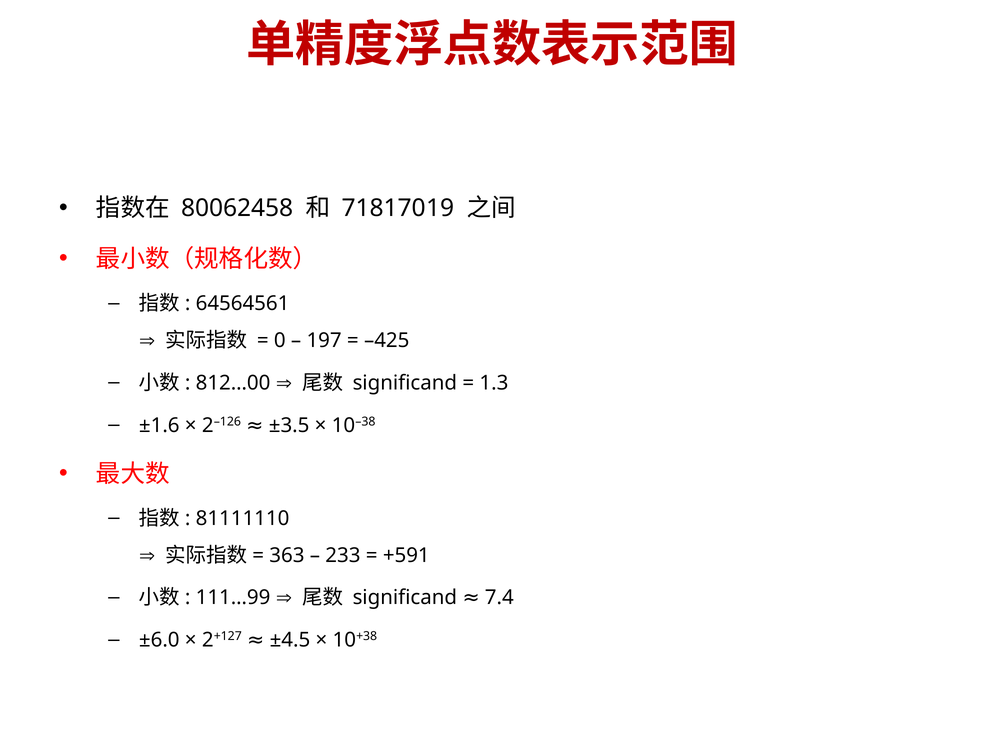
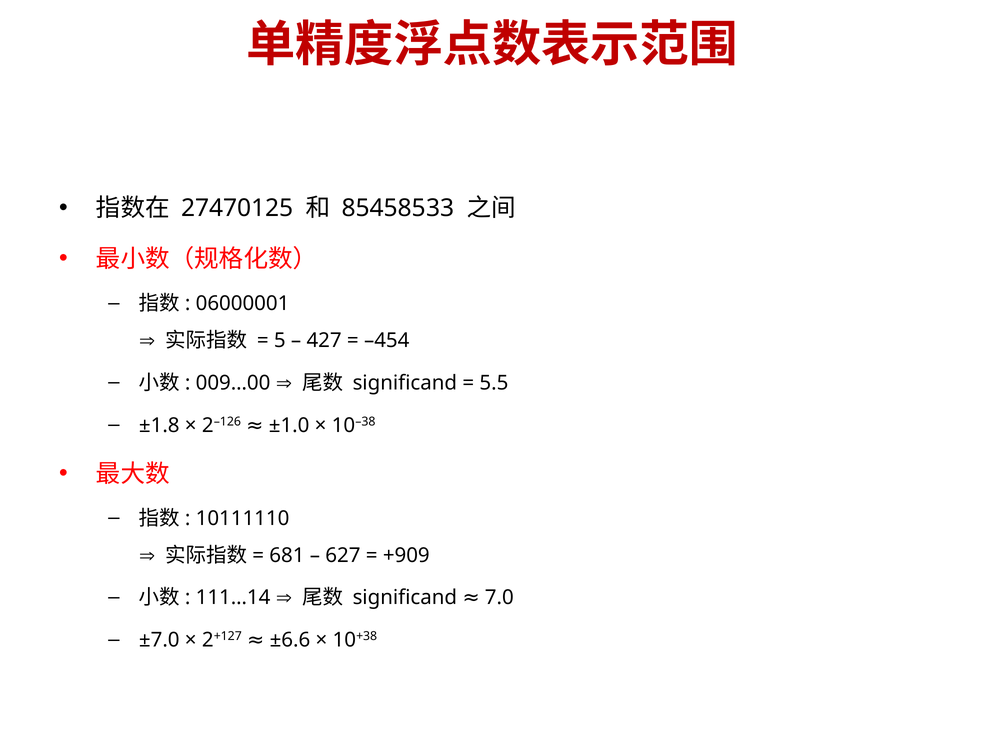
80062458: 80062458 -> 27470125 (237, 208)
71817019: 71817019 -> 85458533 (398, 208)
64564561: 64564561 -> 06000001 (243, 304)
0: 0 -> 5 (280, 341)
197: 197 -> 427 (324, 341)
–425: –425 -> –454 (387, 341)
812…00: 812…00 -> 009…00 (233, 383)
1.3: 1.3 -> 5.5 (494, 383)
±1.6: ±1.6 -> ±1.8 (159, 425)
±3.5: ±3.5 -> ±1.0 (289, 425)
81111110: 81111110 -> 10111110 (243, 518)
363: 363 -> 681 (287, 555)
233: 233 -> 627 (343, 555)
+591: +591 -> +909 (406, 555)
111…99: 111…99 -> 111…14 (233, 598)
7.4: 7.4 -> 7.0 (499, 598)
±6.0: ±6.0 -> ±7.0 (159, 640)
±4.5: ±4.5 -> ±6.6 (290, 640)
